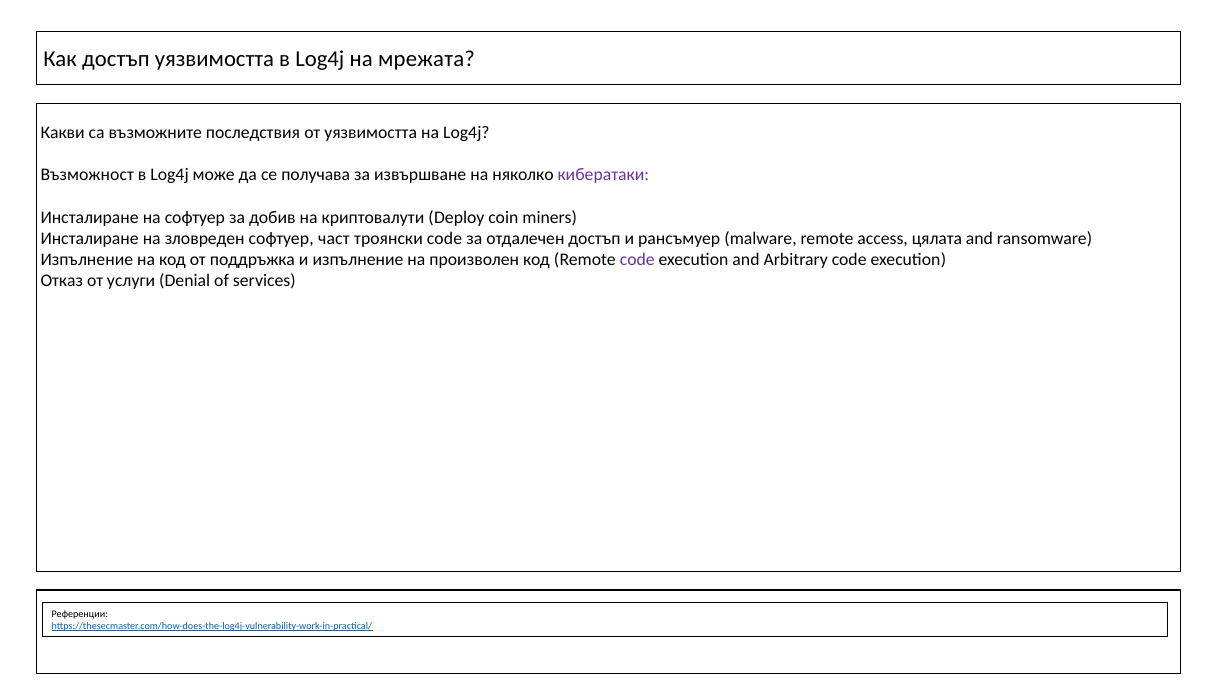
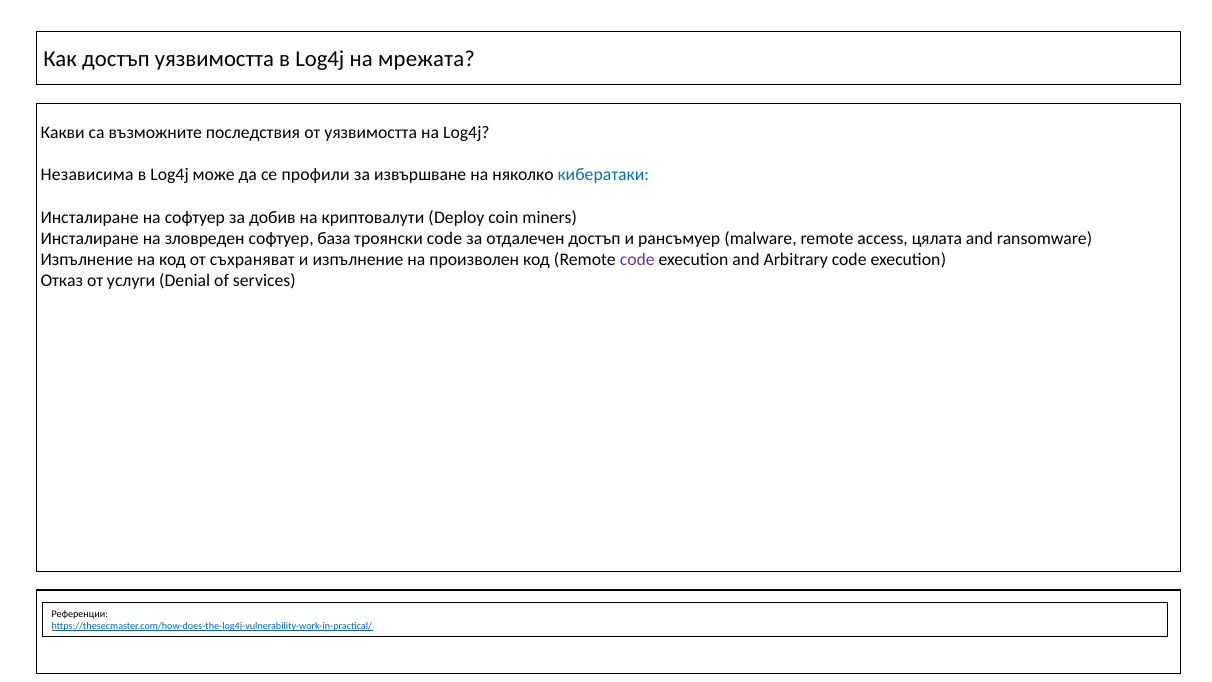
Възможност: Възможност -> Независима (87, 175)
получава: получава -> профили (316, 175)
кибератаки colour: purple -> blue (603, 175)
част: част -> база (334, 238)
поддръжка: поддръжка -> съхраняват (252, 260)
